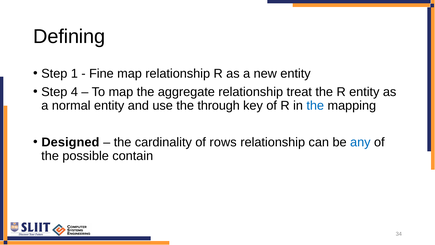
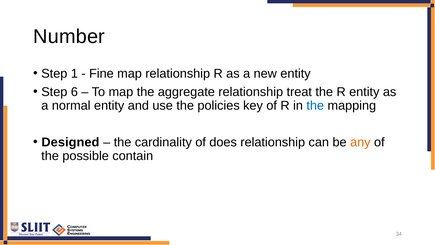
Defining: Defining -> Number (69, 37)
4: 4 -> 6 (74, 92)
through: through -> policies (219, 105)
rows: rows -> does (223, 142)
any colour: blue -> orange (360, 142)
